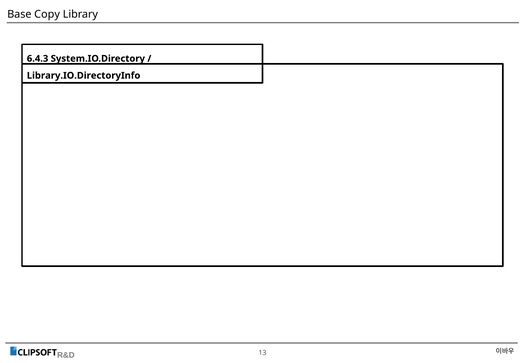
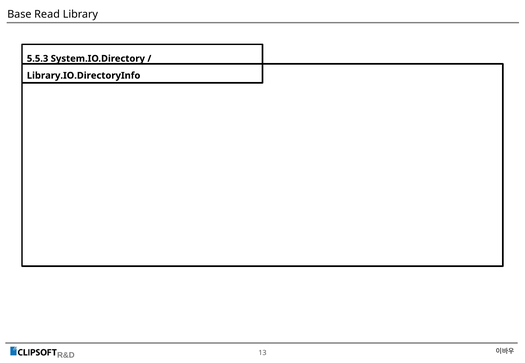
Copy: Copy -> Read (47, 14)
6.4.3: 6.4.3 -> 5.5.3 (38, 59)
